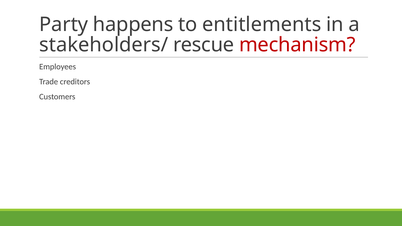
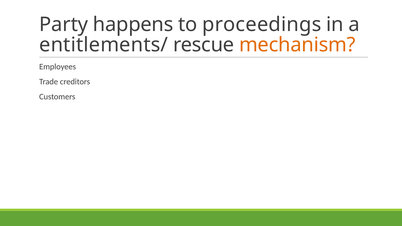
entitlements: entitlements -> proceedings (262, 25)
stakeholders/: stakeholders/ -> entitlements/ (104, 45)
mechanism colour: red -> orange (297, 45)
